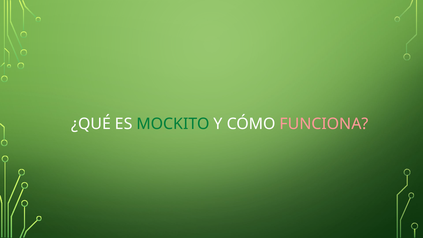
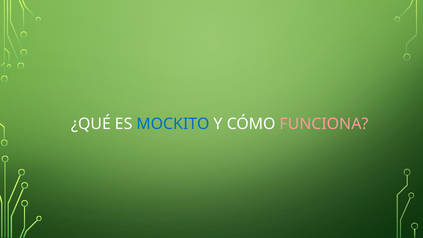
MOCKITO colour: green -> blue (173, 124)
